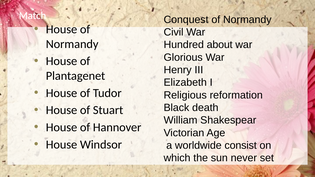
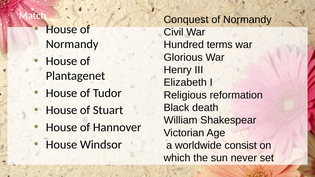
about: about -> terms (220, 45)
